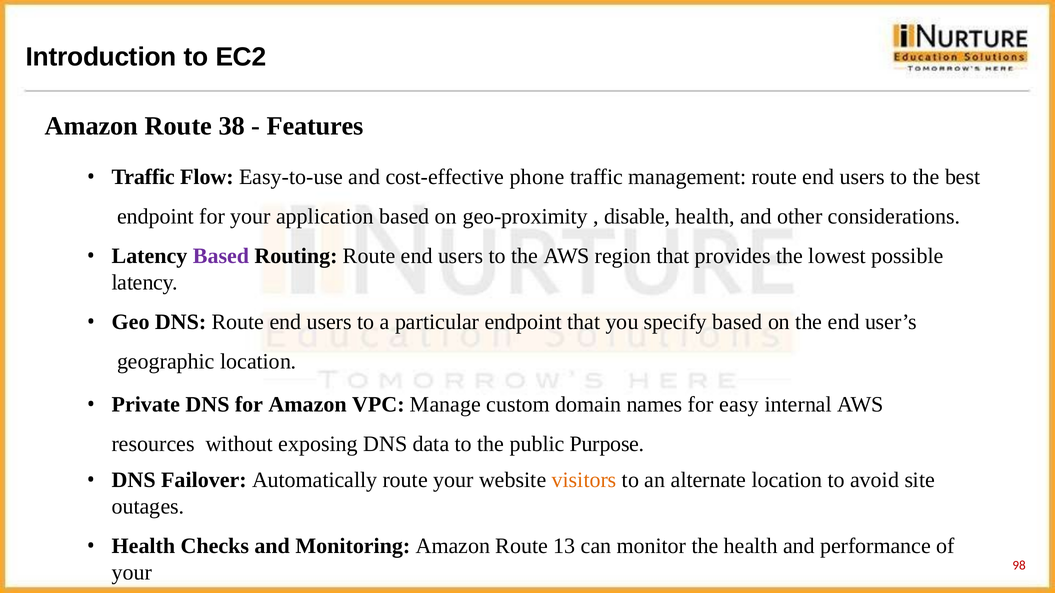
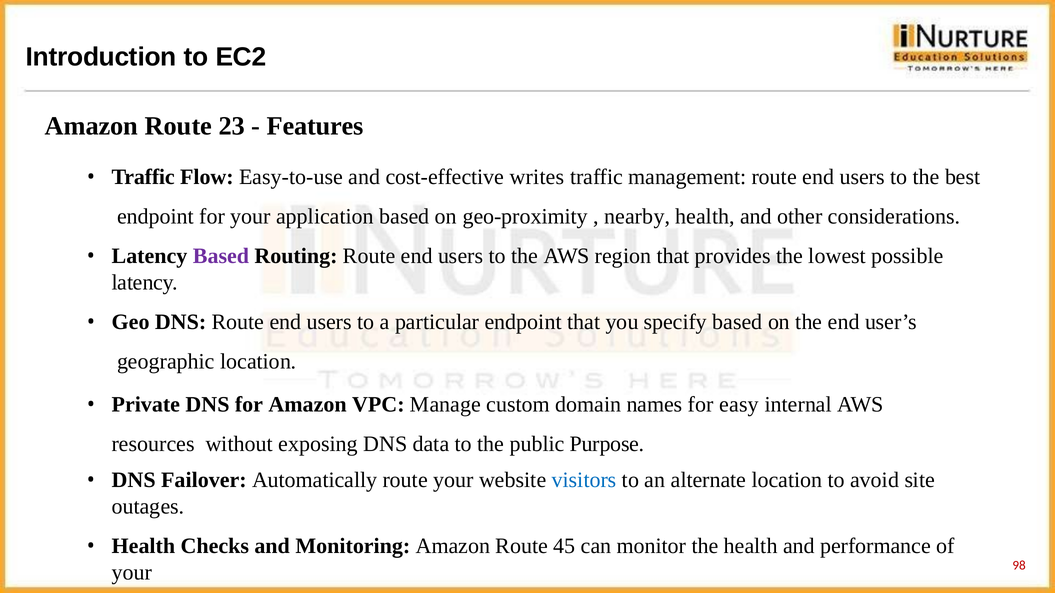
38: 38 -> 23 (232, 126)
phone: phone -> writes (537, 177)
disable: disable -> nearby (637, 217)
visitors colour: orange -> blue (584, 481)
13: 13 -> 45 (564, 546)
